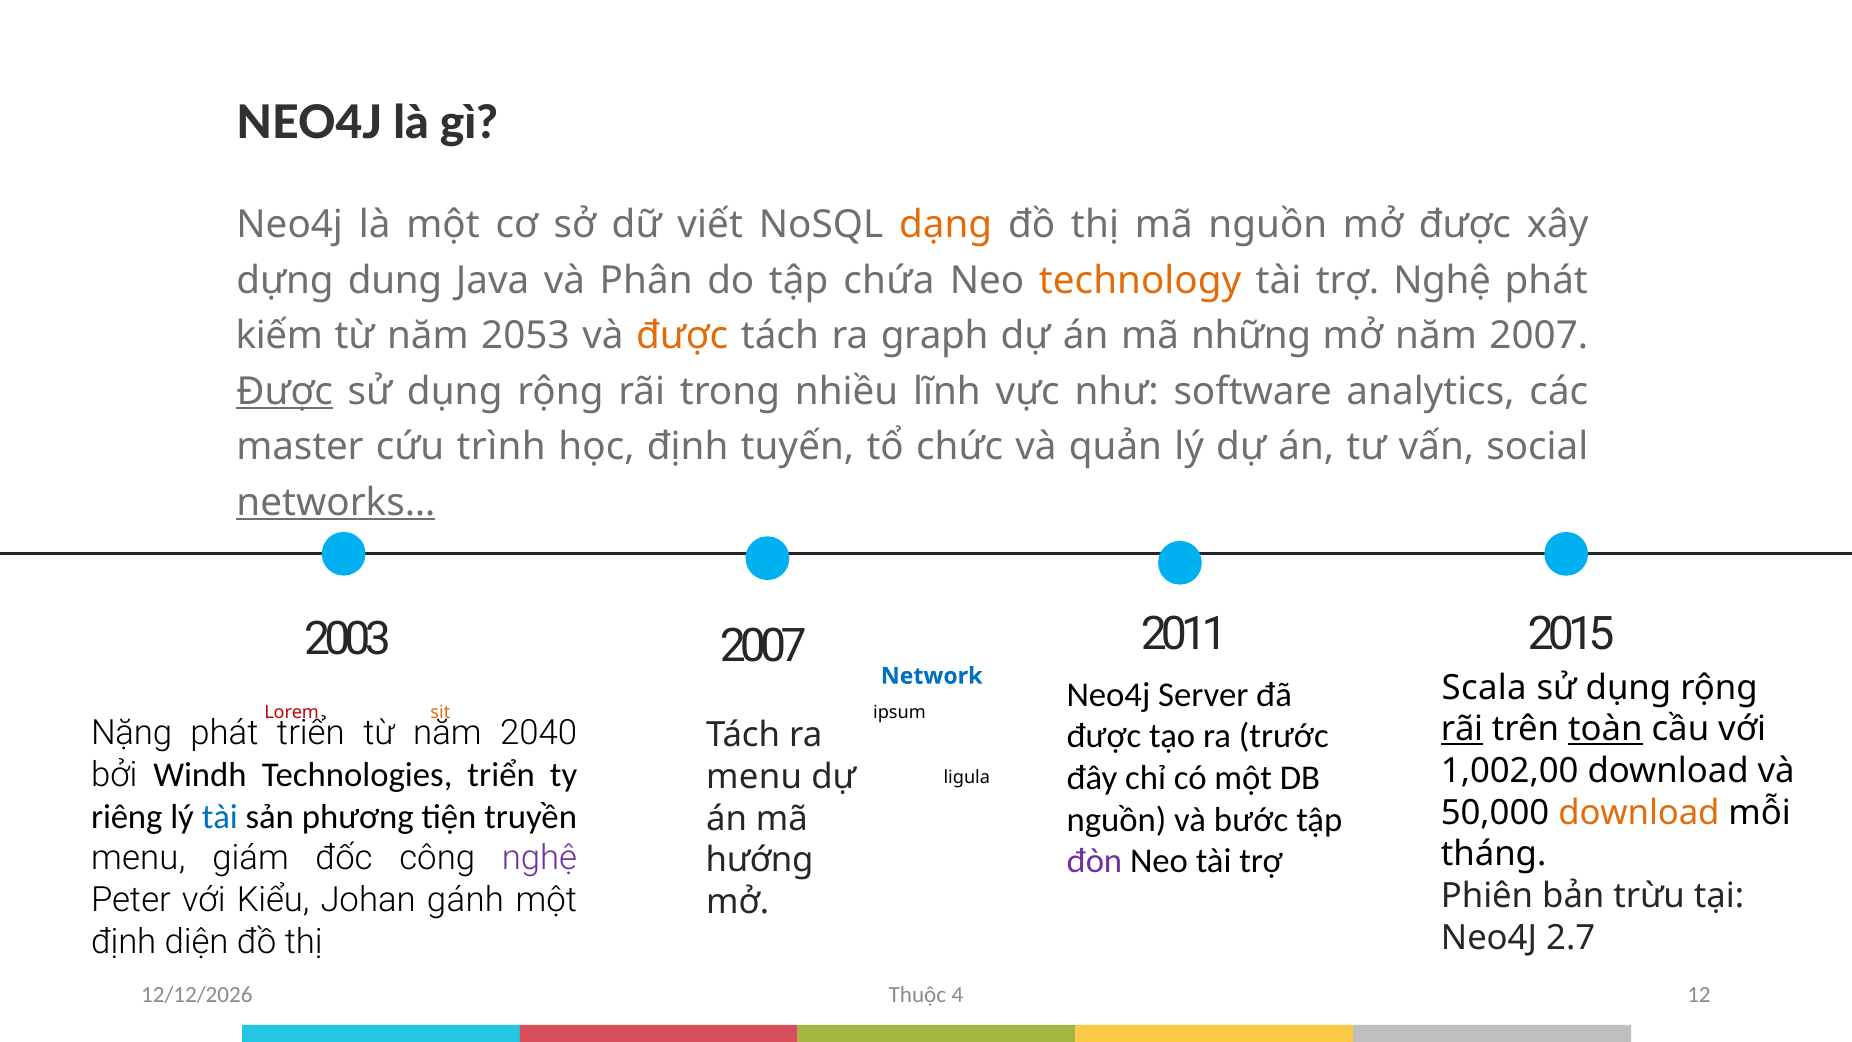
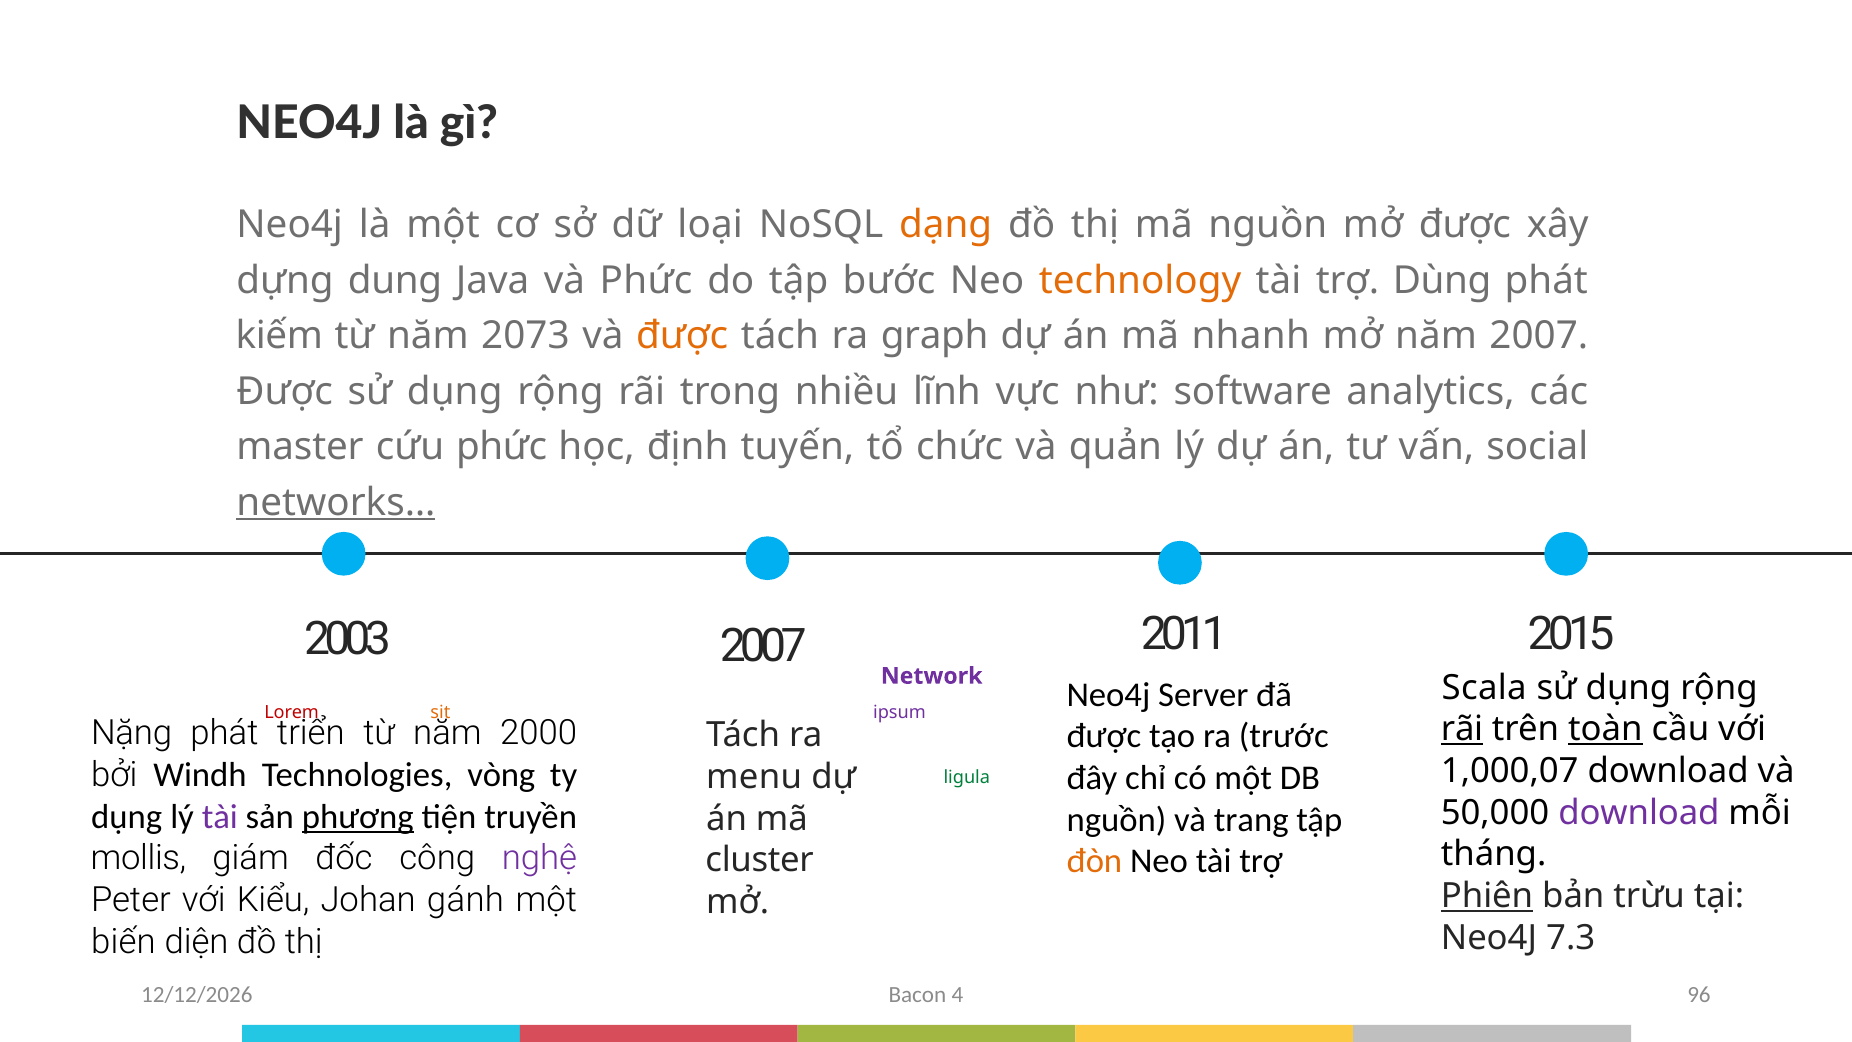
viết: viết -> loại (710, 225)
và Phân: Phân -> Phức (646, 280)
chứa: chứa -> bước (889, 280)
trợ Nghệ: Nghệ -> Dùng (1442, 280)
2053: 2053 -> 2073 (525, 336)
những: những -> nhanh (1251, 336)
Được underline: present -> none (285, 391)
cứu trình: trình -> phức (502, 447)
Network colour: blue -> purple (932, 676)
ipsum colour: black -> purple (900, 712)
2040: 2040 -> 2000 (539, 733)
triển: triển -> vòng (501, 775)
1,002,00: 1,002,00 -> 1,000,07 (1510, 771)
ligula colour: black -> green (967, 777)
riêng: riêng -> dụng (127, 817)
tài colour: blue -> purple (220, 817)
phương underline: none -> present (358, 817)
download colour: orange -> purple (1639, 813)
bước: bước -> trang (1251, 819)
menu: menu -> mollis (139, 858)
đòn colour: purple -> orange (1094, 861)
hướng: hướng -> cluster (760, 860)
Phiên underline: none -> present (1487, 896)
định: định -> biến (123, 942)
2.7: 2.7 -> 7.3 (1571, 938)
Thuộc: Thuộc -> Bacon (917, 995)
12: 12 -> 96 (1699, 995)
